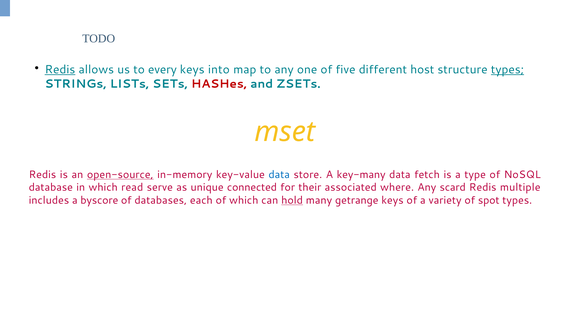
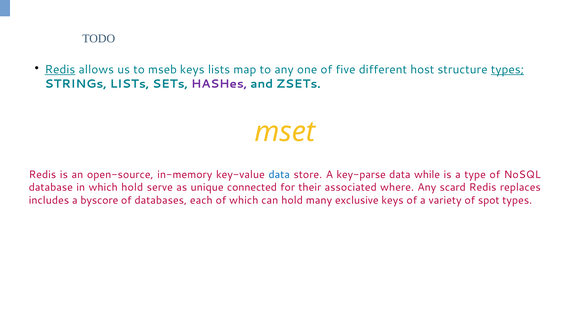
every: every -> mseb (162, 70)
keys into: into -> lists (219, 70)
HASHes colour: red -> purple (219, 84)
open-source underline: present -> none (120, 175)
key-many: key-many -> key-parse (361, 175)
fetch: fetch -> while (427, 175)
which read: read -> hold (132, 188)
multiple: multiple -> replaces (520, 188)
hold underline: present -> none (292, 200)
getrange: getrange -> exclusive (357, 200)
